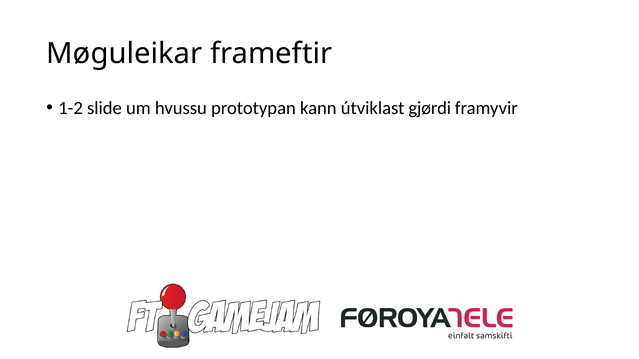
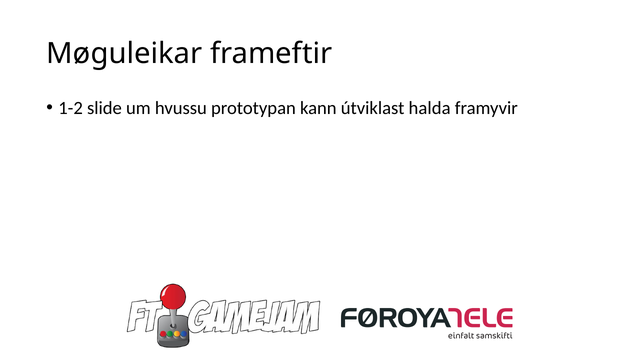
gjørdi: gjørdi -> halda (430, 108)
